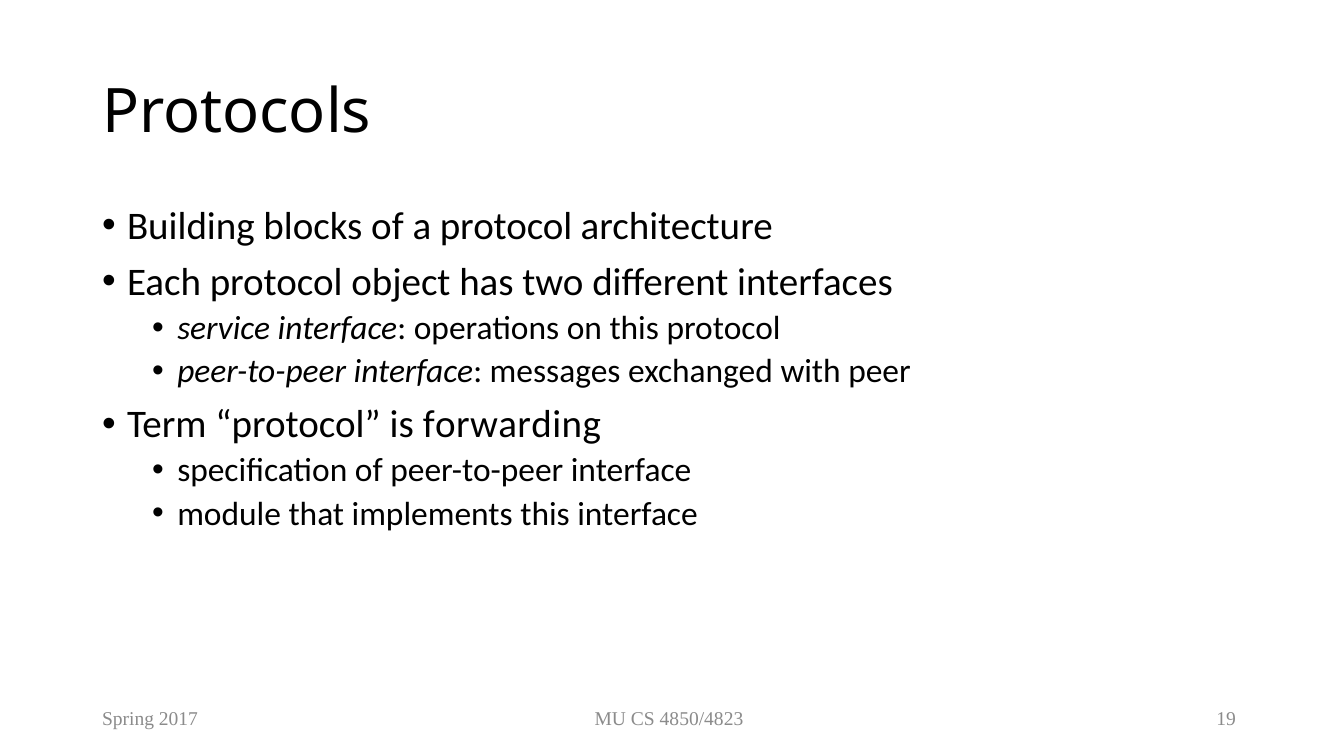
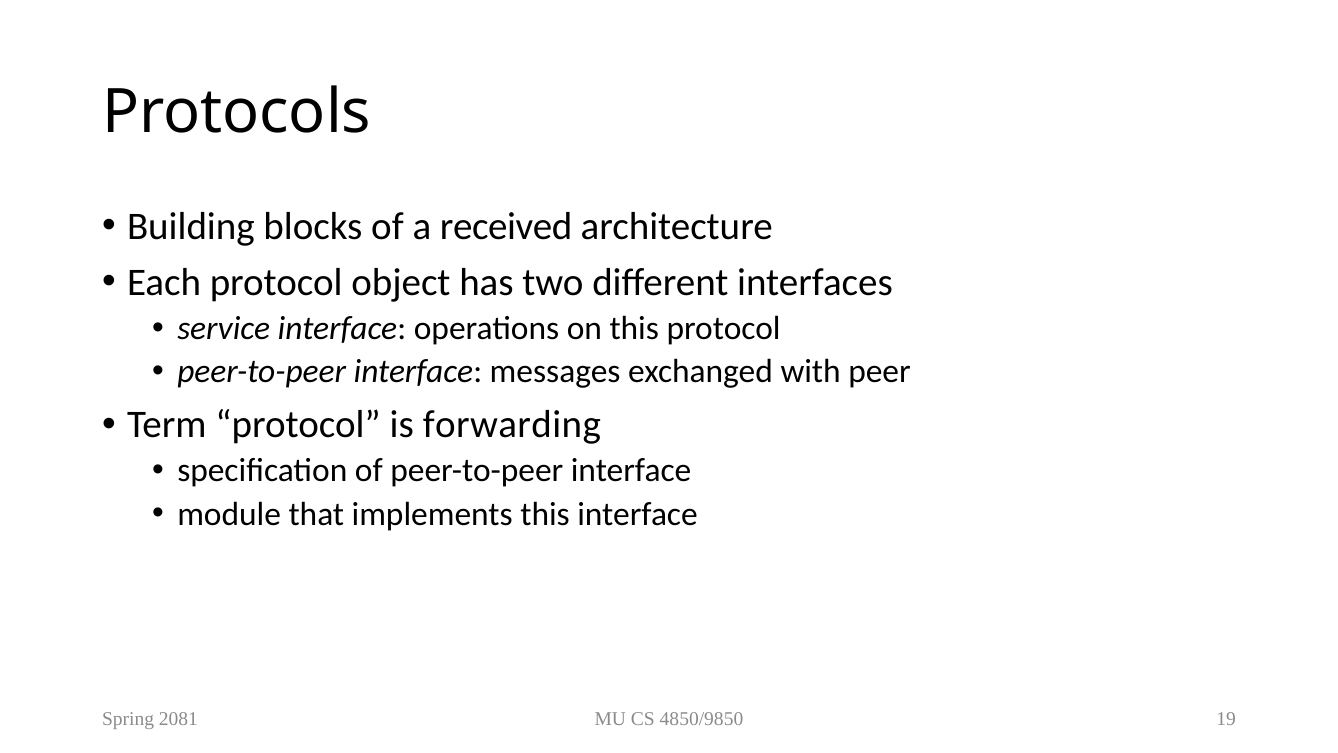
a protocol: protocol -> received (506, 226)
2017: 2017 -> 2081 (178, 719)
4850/4823: 4850/4823 -> 4850/9850 (702, 719)
